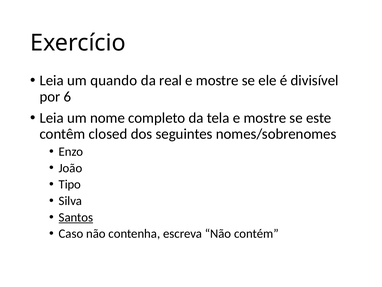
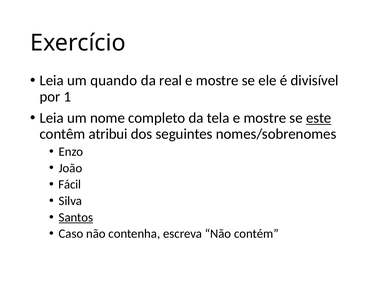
6: 6 -> 1 (67, 96)
este underline: none -> present (319, 118)
closed: closed -> atribui (108, 134)
Tipo: Tipo -> Fácil (70, 184)
